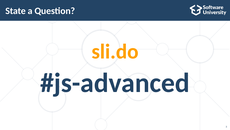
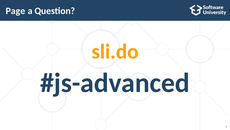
State: State -> Page (16, 11)
